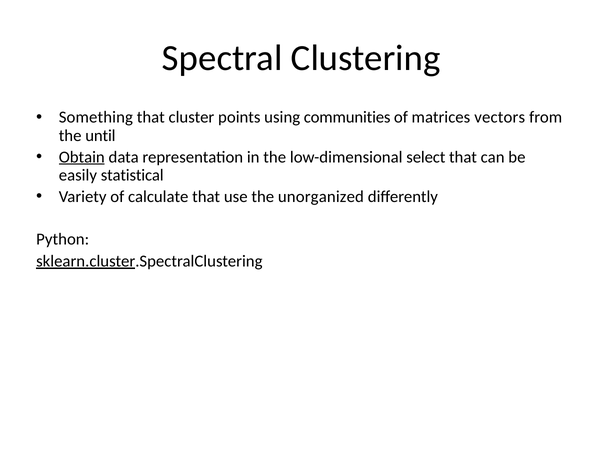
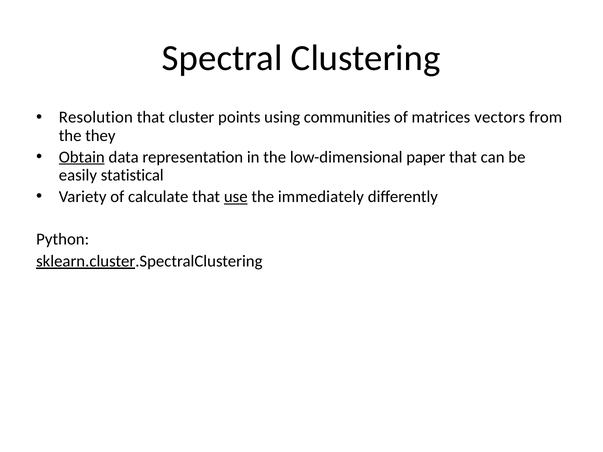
Something: Something -> Resolution (96, 118)
until: until -> they (100, 136)
select: select -> paper (426, 157)
use underline: none -> present (236, 197)
unorganized: unorganized -> immediately (321, 197)
